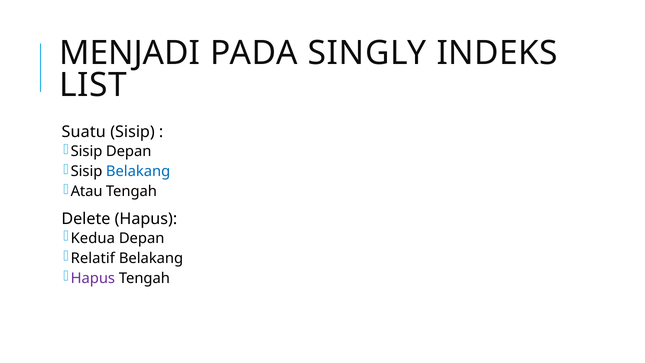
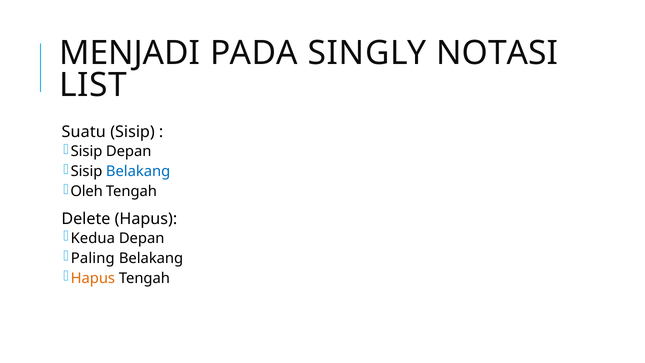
INDEKS: INDEKS -> NOTASI (497, 53)
Atau: Atau -> Oleh (87, 191)
Relatif: Relatif -> Paling (93, 258)
Hapus colour: purple -> orange (93, 278)
